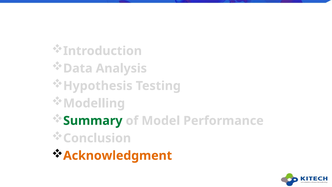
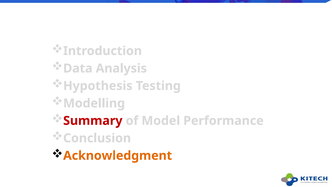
Summary colour: green -> red (93, 121)
